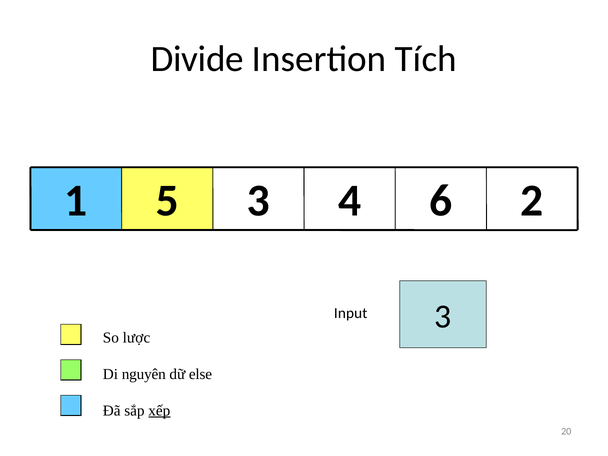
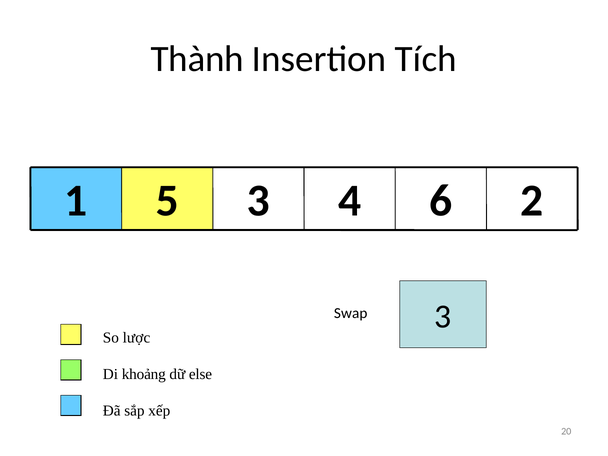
Divide: Divide -> Thành (197, 59)
Input: Input -> Swap (351, 313)
nguyên: nguyên -> khoảng (144, 374)
xếp underline: present -> none (159, 411)
